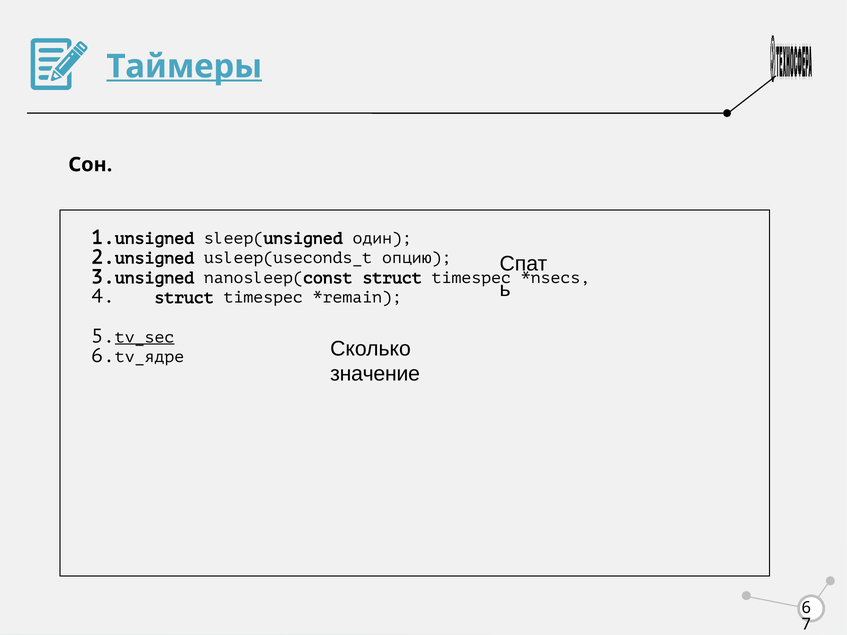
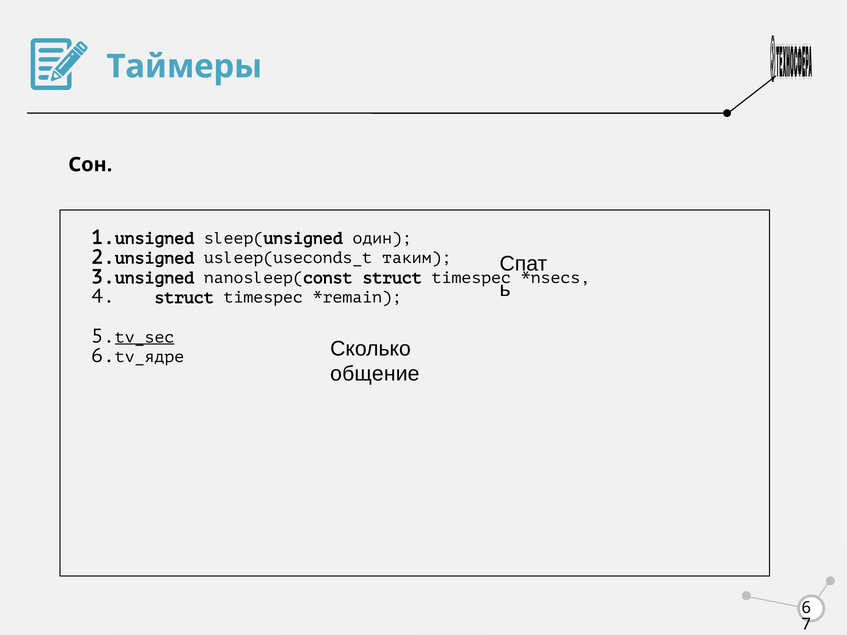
Таймеры underline: present -> none (184, 66)
опцию: опцию -> таким (417, 258)
значение: значение -> общение (375, 374)
